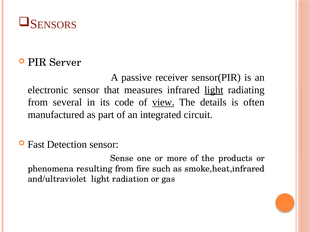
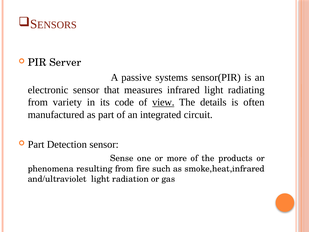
receiver: receiver -> systems (172, 77)
light underline: present -> none (214, 90)
several: several -> variety (67, 102)
Fast: Fast -> Part (36, 144)
